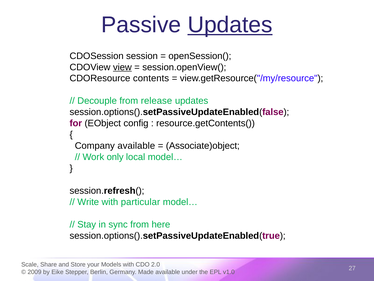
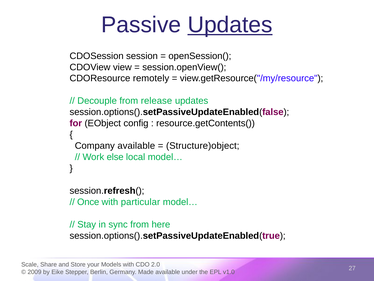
view underline: present -> none (122, 67)
contents: contents -> remotely (151, 78)
Associate)object: Associate)object -> Structure)object (203, 146)
only: only -> else (115, 157)
Write: Write -> Once (88, 202)
